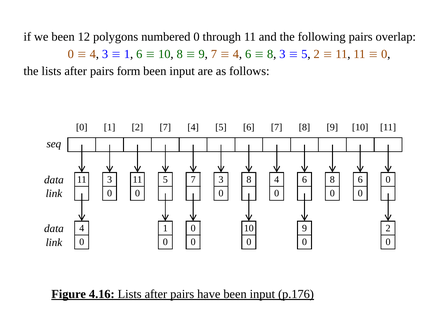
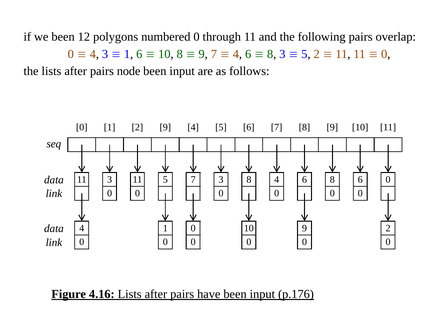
form: form -> node (129, 71)
2 7: 7 -> 9 (165, 128)
